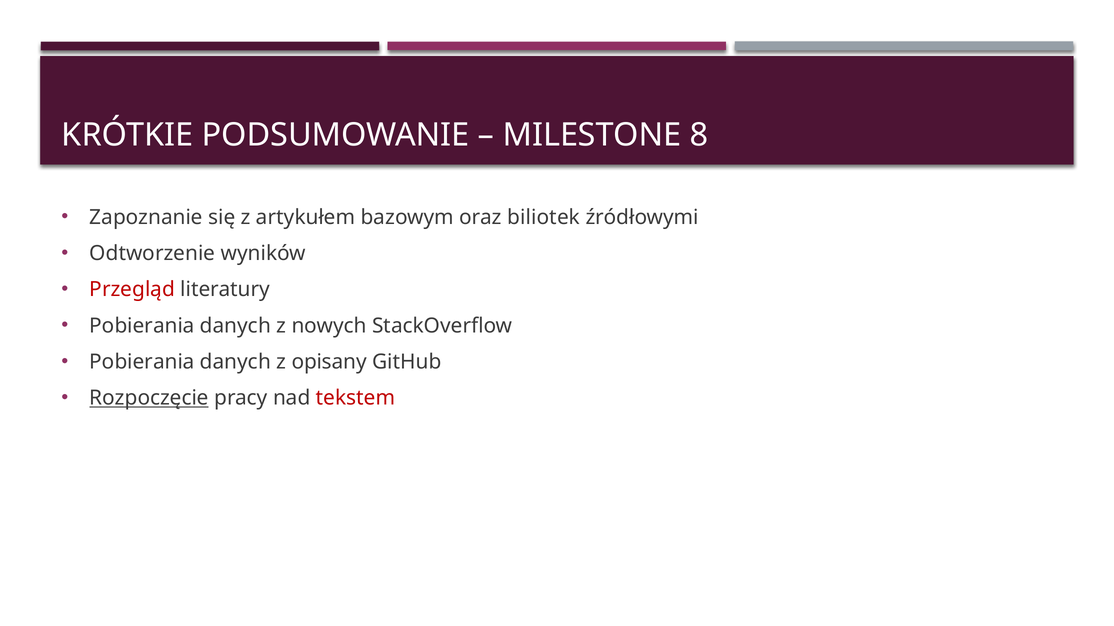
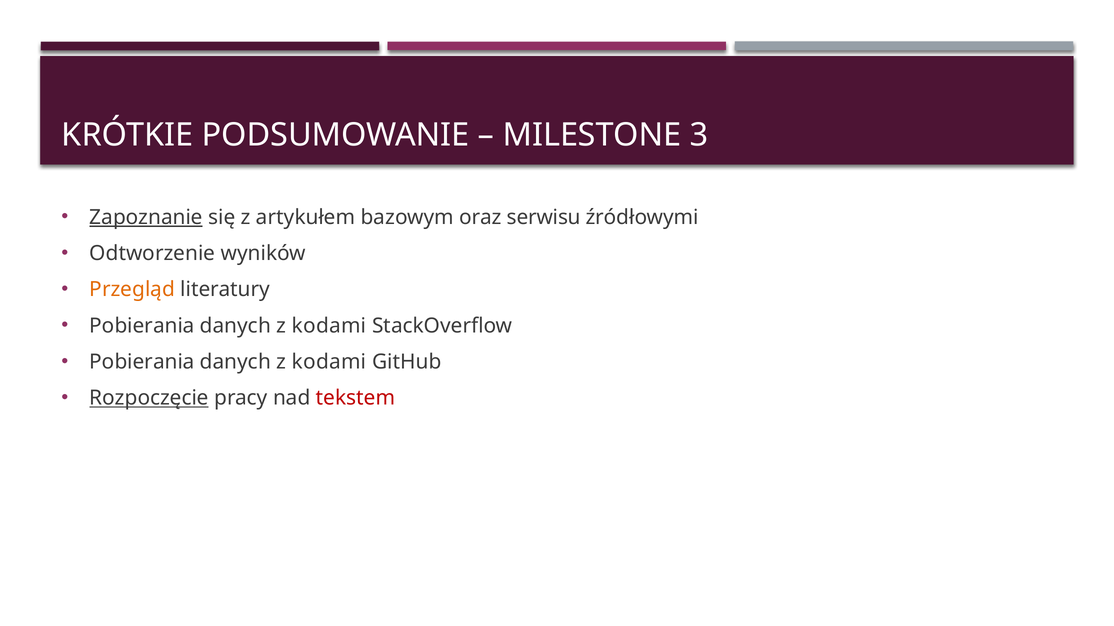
8: 8 -> 3 (699, 135)
Zapoznanie underline: none -> present (146, 217)
biliotek: biliotek -> serwisu (544, 217)
Przegląd colour: red -> orange (132, 290)
nowych: nowych -> kodami (329, 326)
opisany: opisany -> kodami (329, 362)
